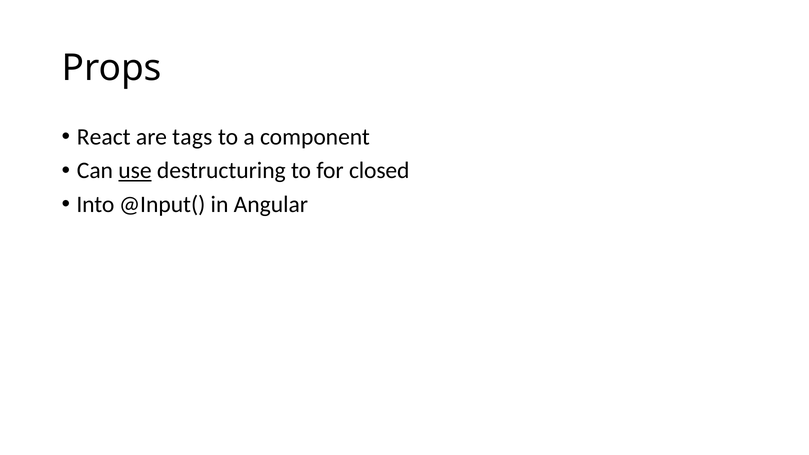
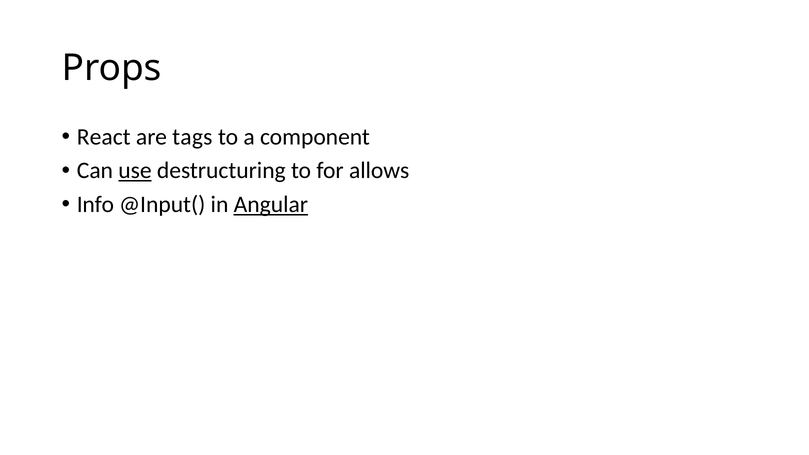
closed: closed -> allows (379, 171)
Into: Into -> Info (95, 205)
Angular underline: none -> present (271, 205)
